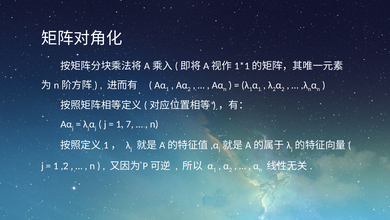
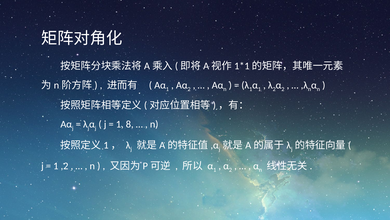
7: 7 -> 8 (130, 124)
